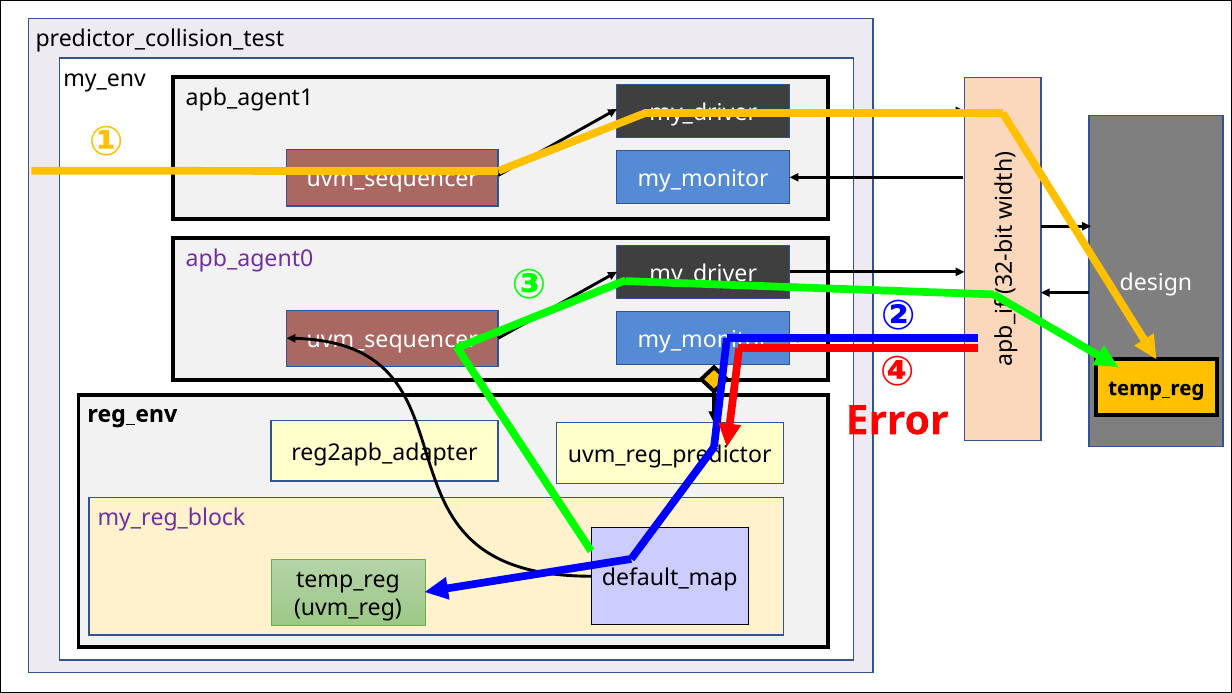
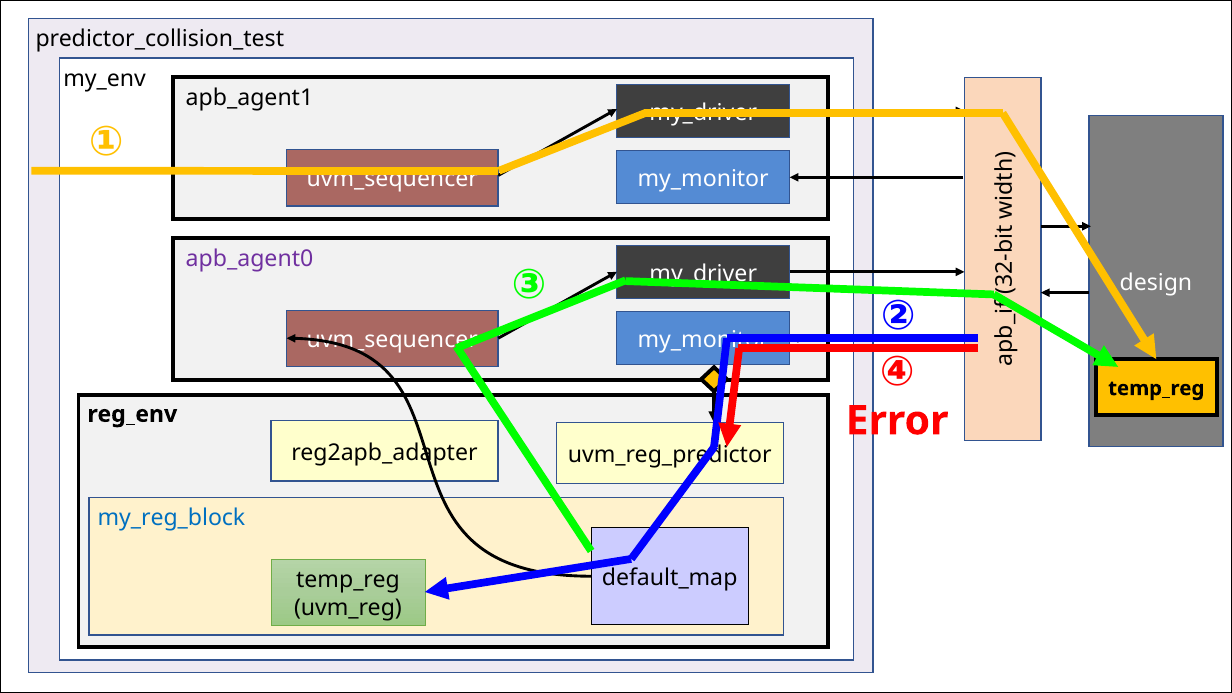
my_reg_block colour: purple -> blue (171, 518)
